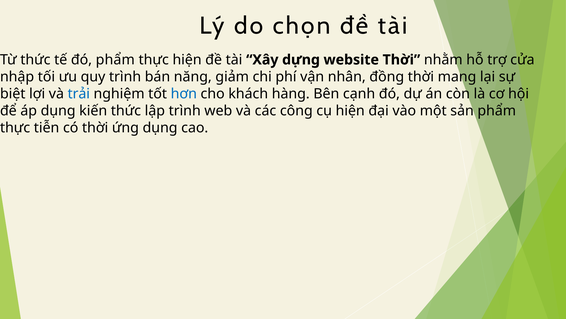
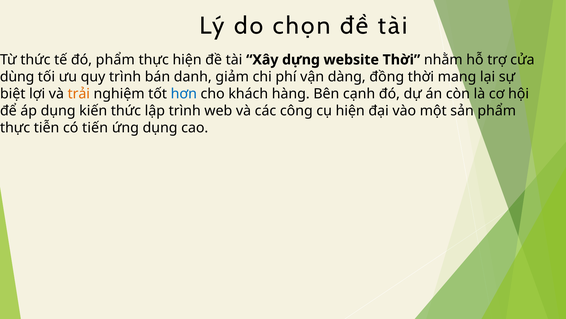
nhập: nhập -> dùng (17, 77)
năng: năng -> danh (193, 77)
nhân: nhân -> dàng (347, 77)
trải colour: blue -> orange (79, 94)
có thời: thời -> tiến (95, 128)
